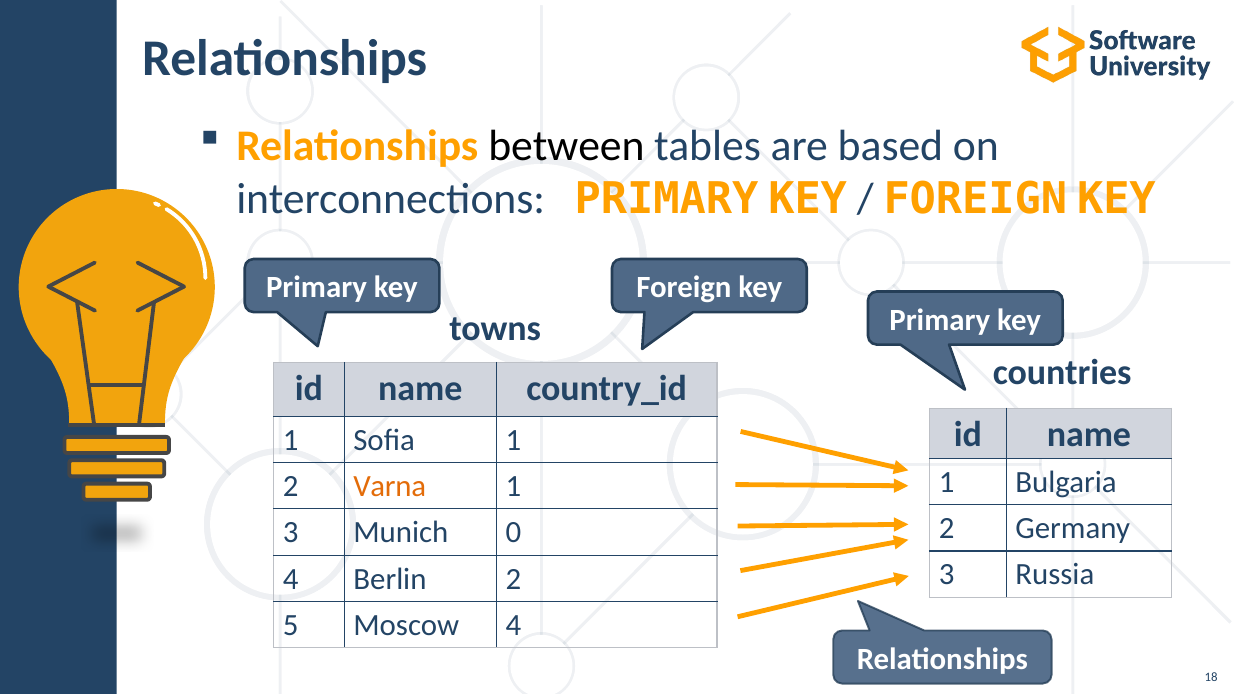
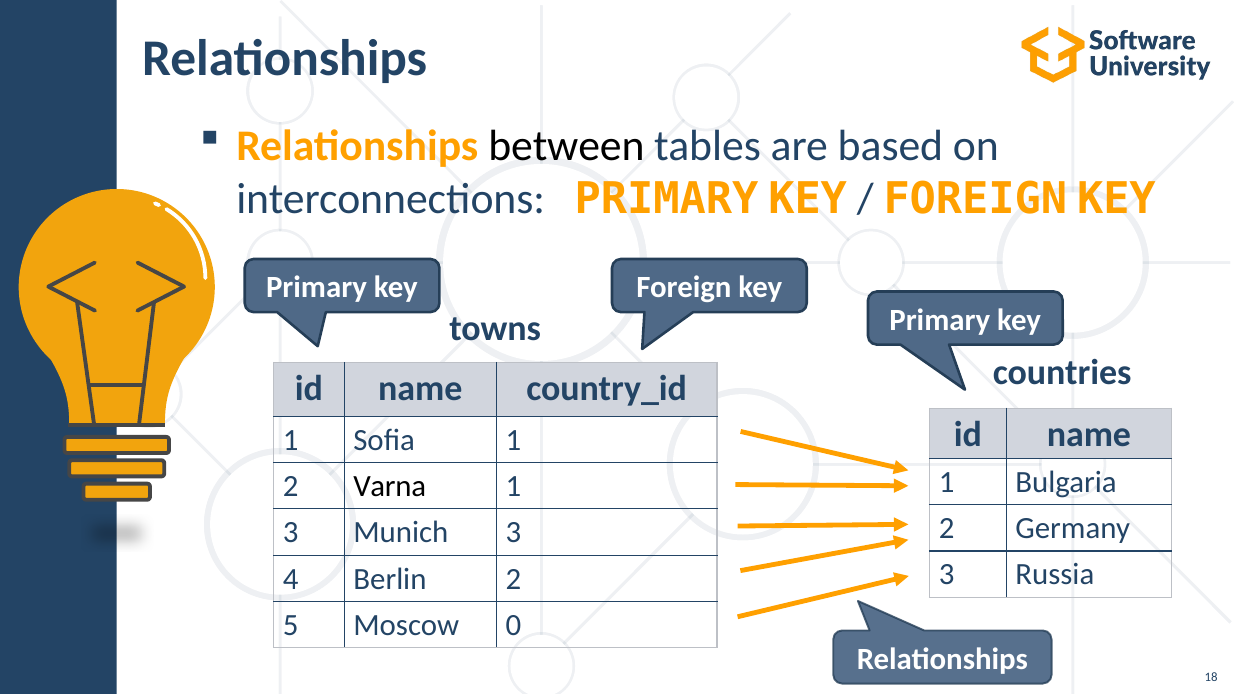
Varna colour: orange -> black (390, 486)
Munich 0: 0 -> 3 (513, 533)
Moscow 4: 4 -> 0 (513, 625)
